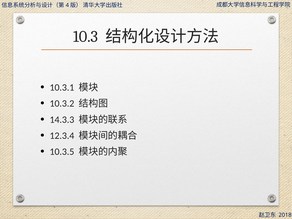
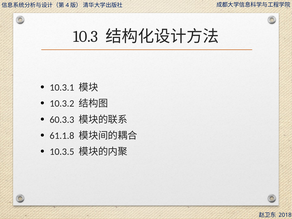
14.3.3: 14.3.3 -> 60.3.3 (62, 120)
12.3.4: 12.3.4 -> 61.1.8 (62, 136)
